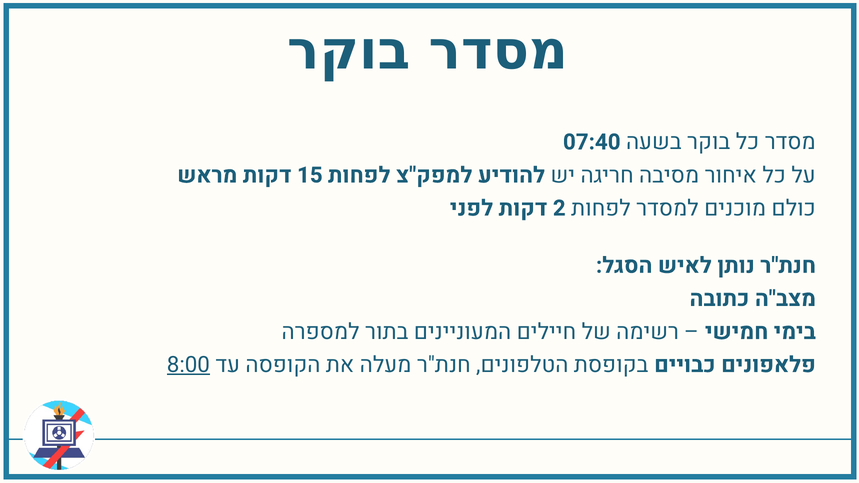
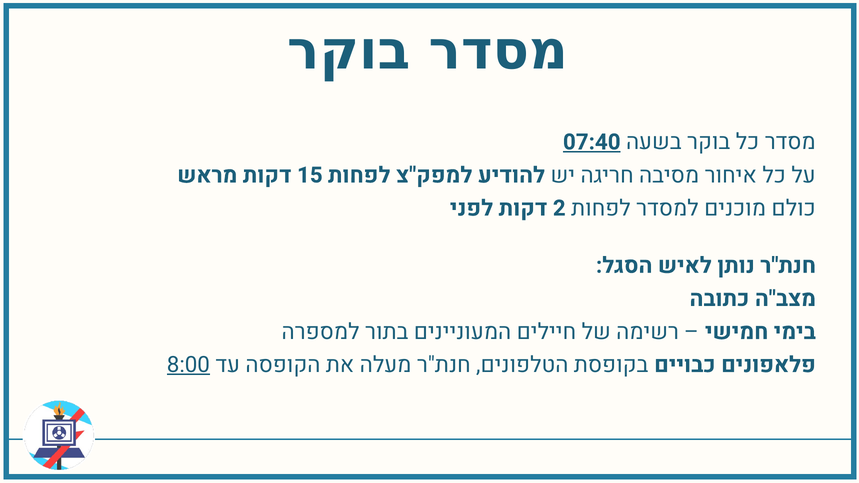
07:40 underline: none -> present (592, 142)
